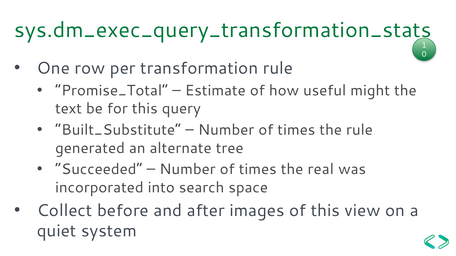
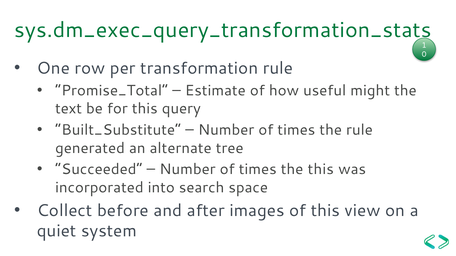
the real: real -> this (321, 170)
